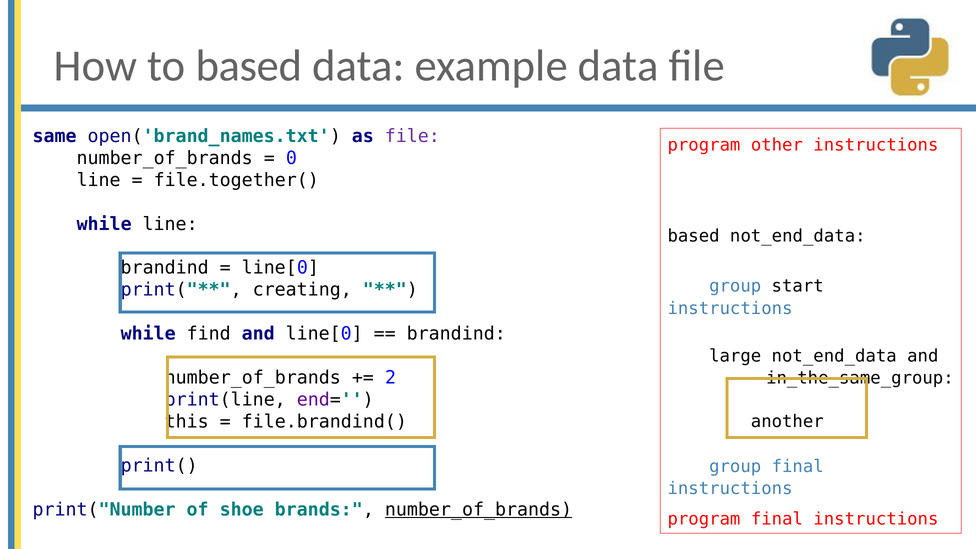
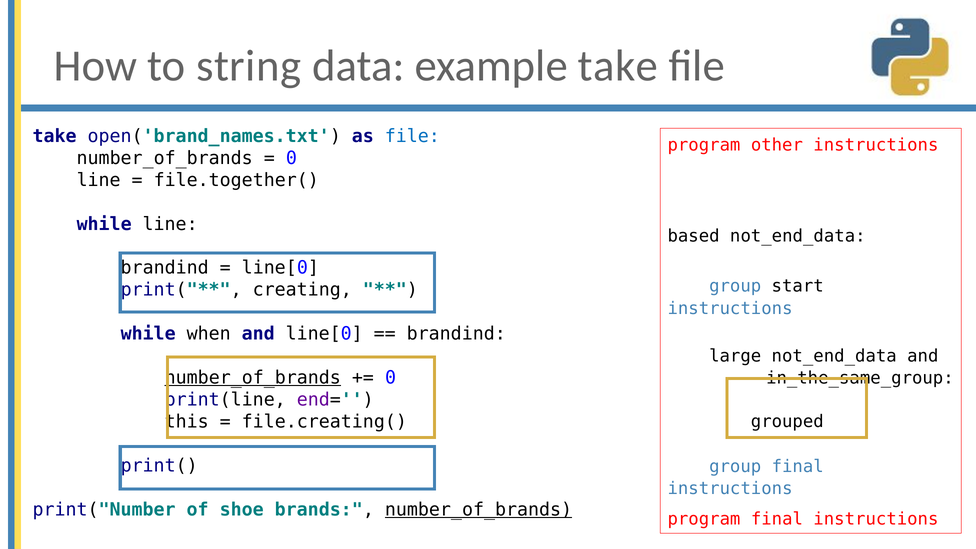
to based: based -> string (249, 66)
example data: data -> take (618, 66)
same: same -> take (55, 136)
file colour: purple -> blue (412, 136)
find: find -> when (209, 334)
number_of_brands underline: none -> present (253, 378)
2: 2 -> 0 (391, 378)
file.brandind(: file.brandind( -> file.creating( (324, 422)
another: another -> grouped (787, 421)
